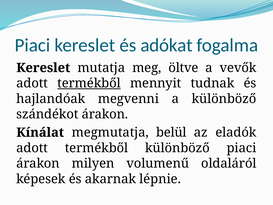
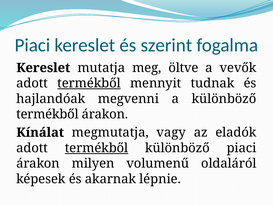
adókat: adókat -> szerint (166, 45)
szándékot: szándékot -> termékből (47, 114)
belül: belül -> vagy (171, 132)
termékből underline: none -> present (97, 148)
